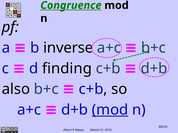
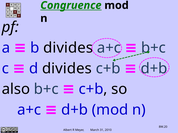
b inverse: inverse -> divides (68, 48)
d finding: finding -> divides (67, 69)
mod underline: present -> none (110, 110)
